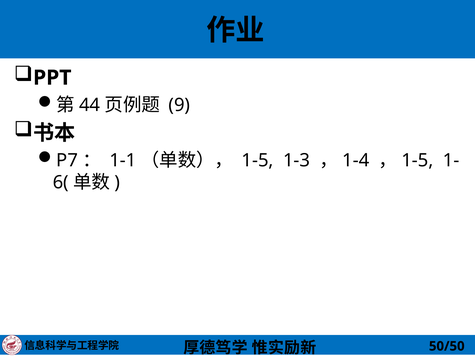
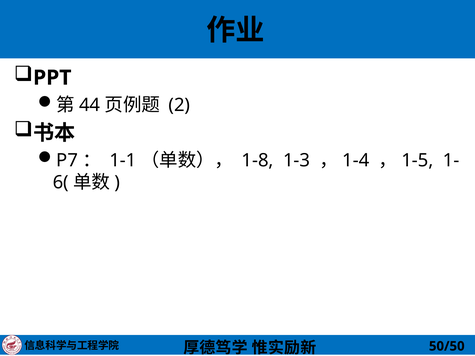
9: 9 -> 2 (179, 105)
1-5: 1-5 -> 1-8 (258, 160)
